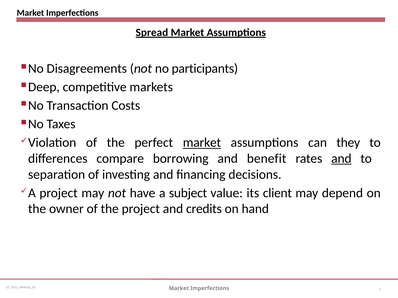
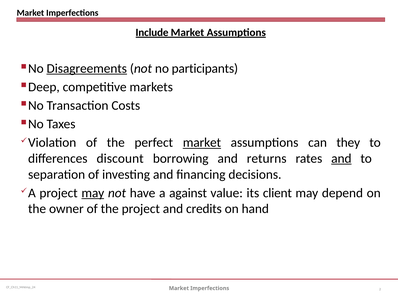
Spread: Spread -> Include (152, 33)
Disagreements underline: none -> present (87, 69)
compare: compare -> discount (120, 159)
benefit: benefit -> returns (267, 159)
may underline: none -> present (93, 193)
subject: subject -> against (188, 193)
